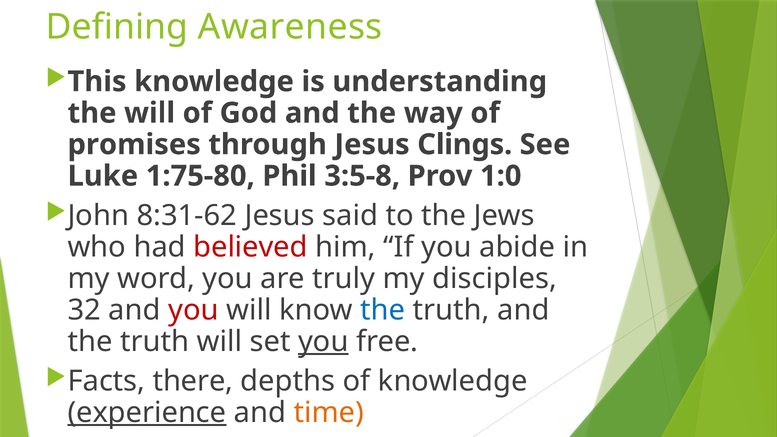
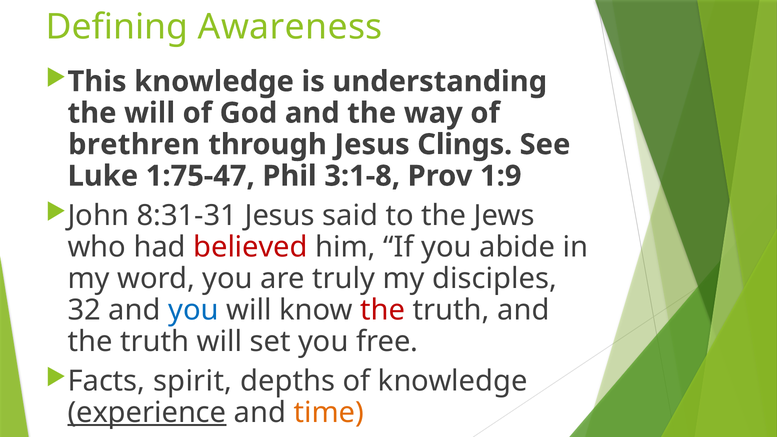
promises: promises -> brethren (134, 145)
1:75-80: 1:75-80 -> 1:75-47 (200, 176)
3:5-8: 3:5-8 -> 3:1-8 (362, 176)
1:0: 1:0 -> 1:9 (501, 176)
8:31-62: 8:31-62 -> 8:31-31 (187, 216)
you colour: red -> blue (193, 310)
the colour: blue -> red (383, 310)
you underline: present -> none (323, 342)
there: there -> spirit (193, 381)
